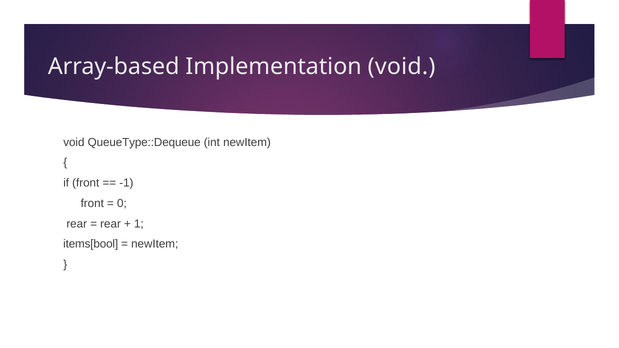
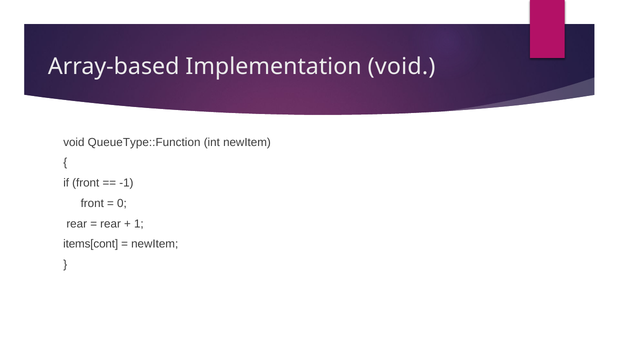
QueueType::Dequeue: QueueType::Dequeue -> QueueType::Function (144, 142)
items[bool: items[bool -> items[cont (91, 244)
